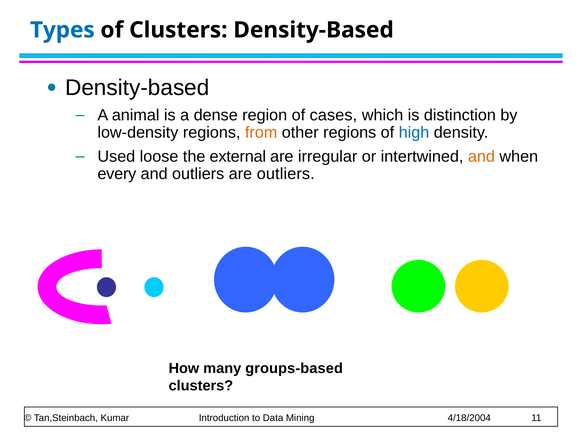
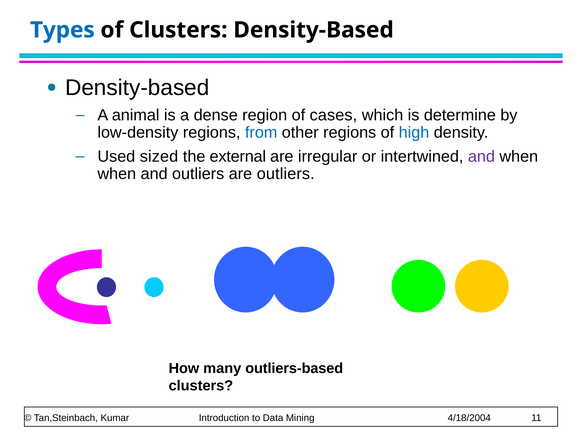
distinction: distinction -> determine (460, 115)
from colour: orange -> blue (261, 133)
loose: loose -> sized (159, 157)
and colour: orange -> purple (481, 157)
every: every -> when (117, 174)
groups-based: groups-based -> outliers-based (294, 369)
